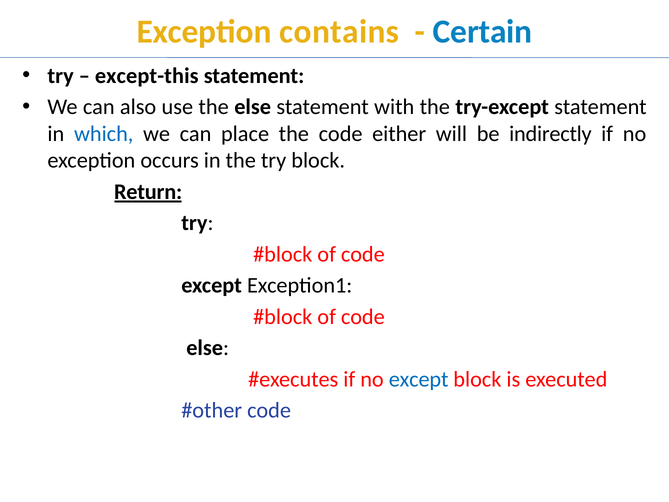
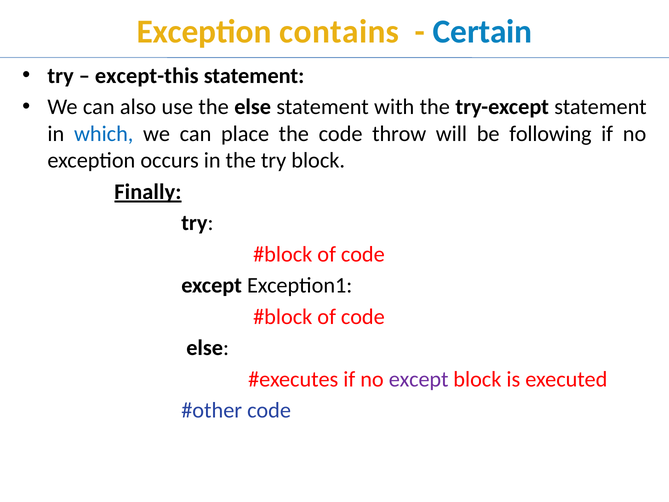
either: either -> throw (399, 134)
indirectly: indirectly -> following (550, 134)
Return: Return -> Finally (148, 192)
except colour: blue -> purple (419, 379)
